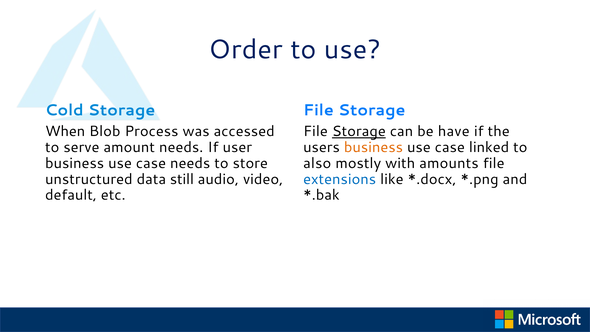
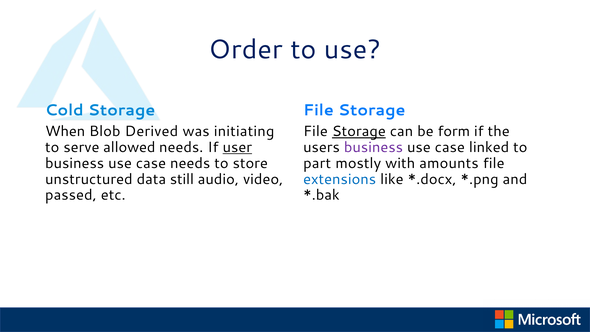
Process: Process -> Derived (151, 131)
accessed: accessed -> initiating (244, 131)
have: have -> form (454, 131)
amount: amount -> allowed (129, 147)
user underline: none -> present (237, 147)
business colour: orange -> purple (373, 147)
also: also -> part (317, 163)
default: default -> passed (71, 195)
